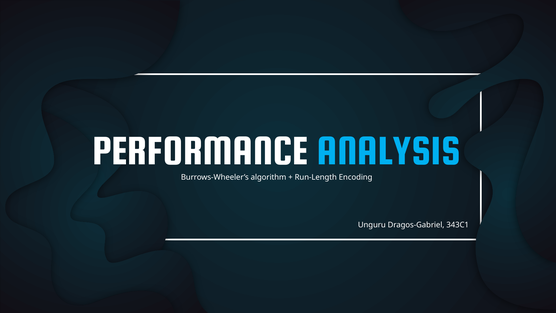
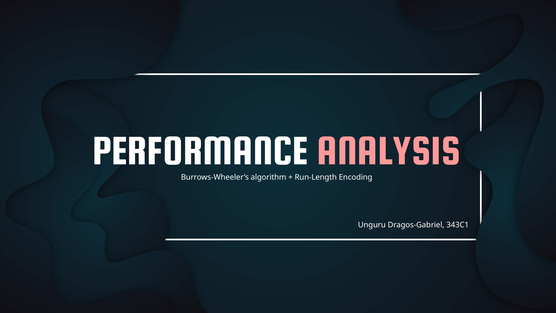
ANALYSIS colour: light blue -> pink (389, 150)
